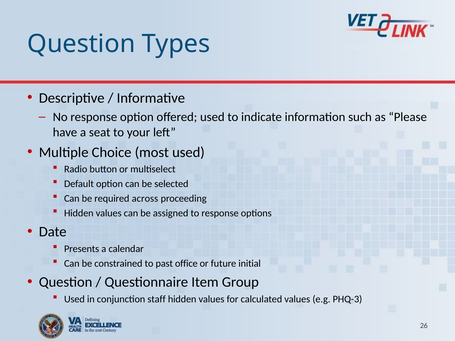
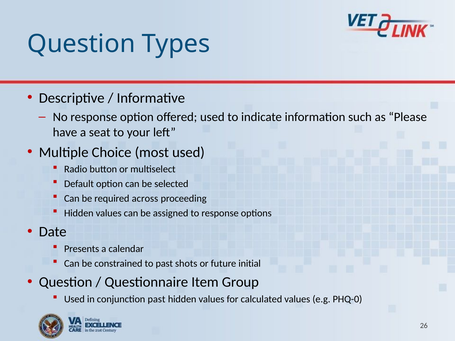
office: office -> shots (186, 264)
conjunction staff: staff -> past (157, 299)
PHQ-3: PHQ-3 -> PHQ-0 (347, 299)
